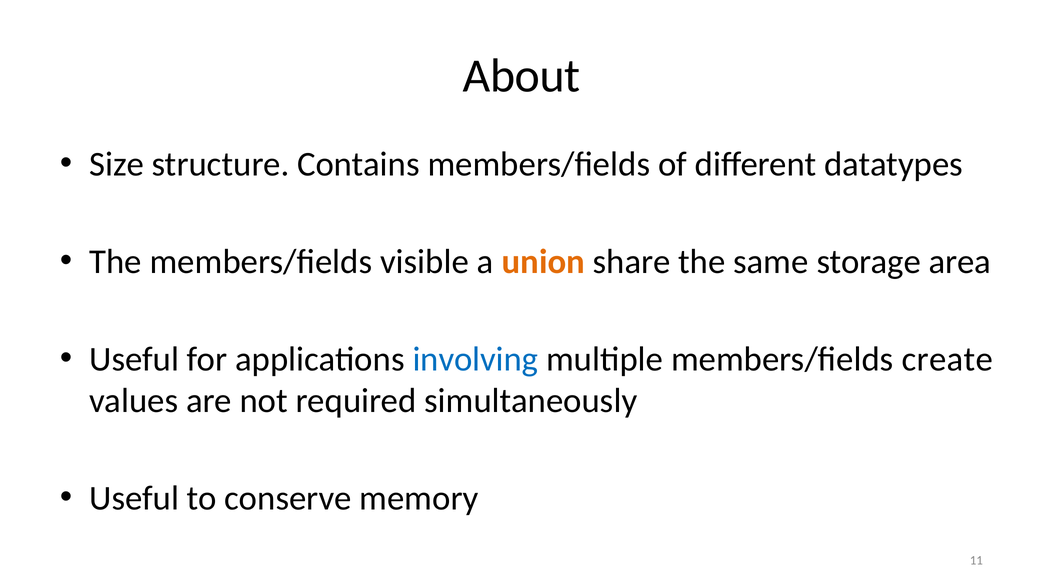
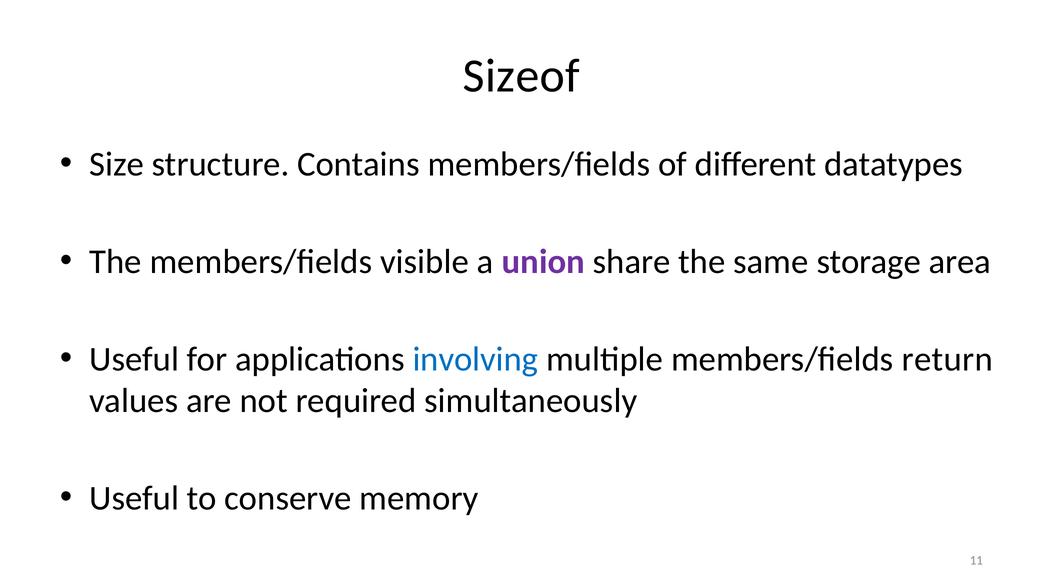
About: About -> Sizeof (521, 76)
union colour: orange -> purple (543, 261)
create: create -> return (947, 359)
